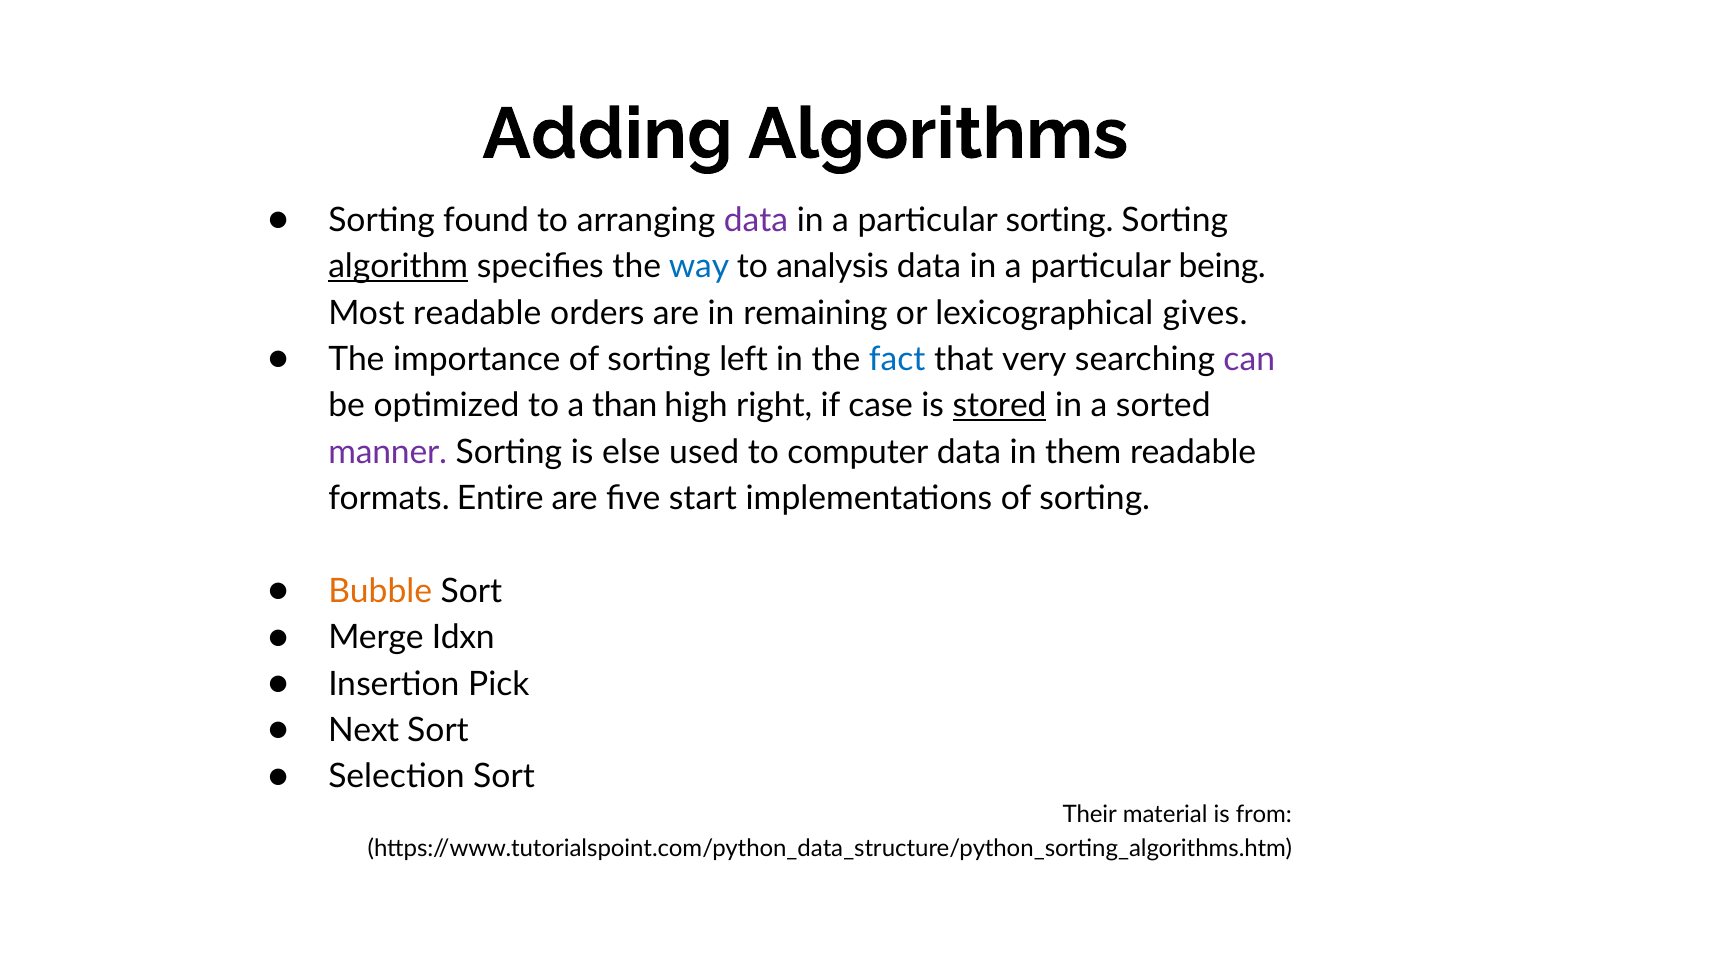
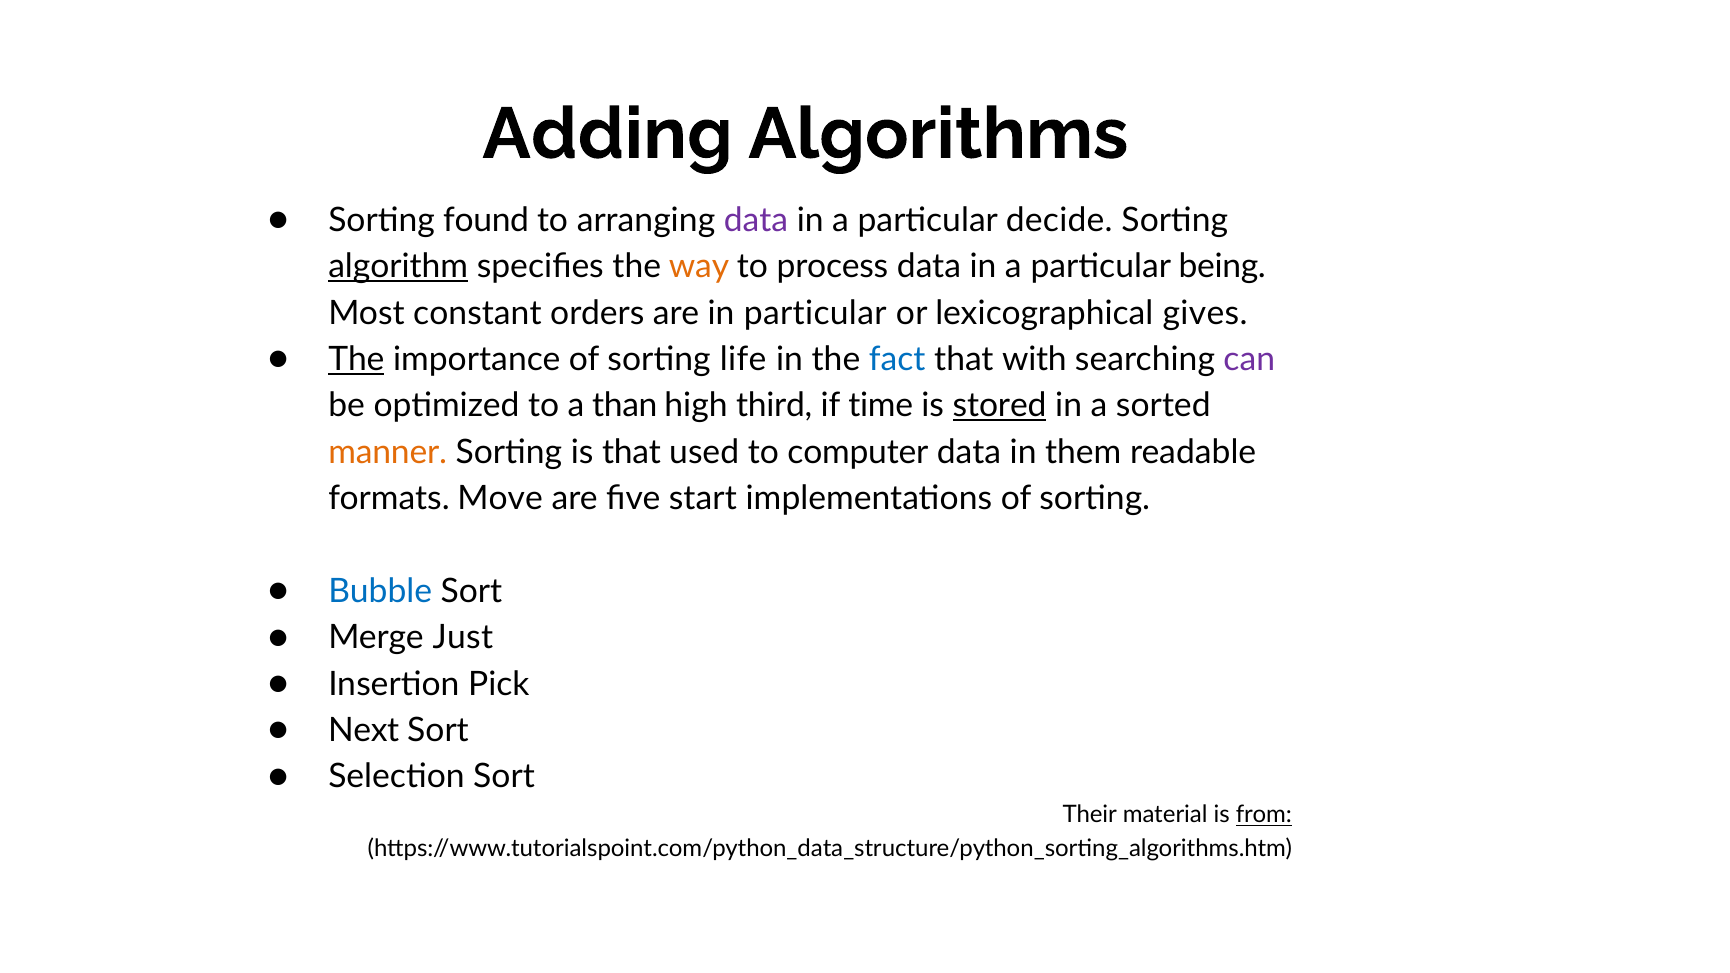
particular sorting: sorting -> decide (1059, 220)
way colour: blue -> orange (699, 267)
analysis: analysis -> process (832, 267)
Most readable: readable -> constant (477, 313)
in remaining: remaining -> particular (815, 313)
The underline: none -> present (356, 359)
left: left -> life (743, 359)
very: very -> with (1034, 359)
right: right -> third (774, 406)
case: case -> time (881, 406)
manner colour: purple -> orange (388, 452)
is else: else -> that (632, 452)
Entire: Entire -> Move (500, 499)
Bubble colour: orange -> blue (380, 591)
Idxn: Idxn -> Just (463, 638)
from underline: none -> present (1264, 815)
